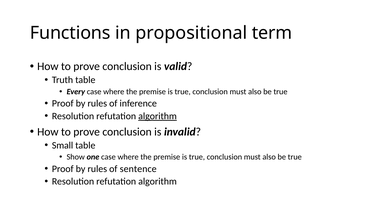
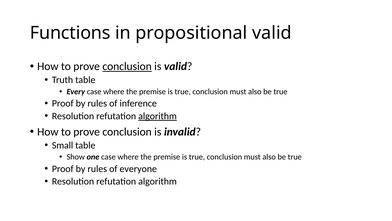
propositional term: term -> valid (272, 33)
conclusion underline: none -> present (127, 66)
sentence: sentence -> everyone (138, 168)
